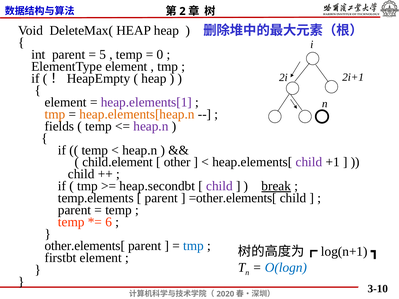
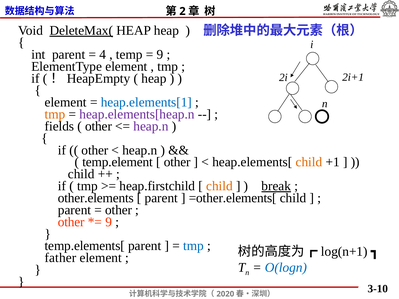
DeleteMax( underline: none -> present (81, 31)
5: 5 -> 4 (103, 55)
0: 0 -> 9 (160, 55)
heap.elements[1 colour: purple -> blue (146, 102)
heap.elements[heap.n colour: orange -> purple (137, 114)
temp: temp -> other (99, 126)
temp: temp -> other (95, 150)
child.element: child.element -> temp.element (118, 162)
child colour: purple -> orange (309, 162)
heap.secondbt: heap.secondbt -> heap.firstchild (157, 186)
child colour: purple -> orange (219, 186)
temp.elements: temp.elements -> other.elements (96, 198)
temp: temp -> other (119, 210)
temp: temp -> other (71, 222)
6: 6 -> 9 (109, 222)
other.elements[: other.elements[ -> temp.elements[ (85, 246)
firstbt: firstbt -> father (60, 258)
